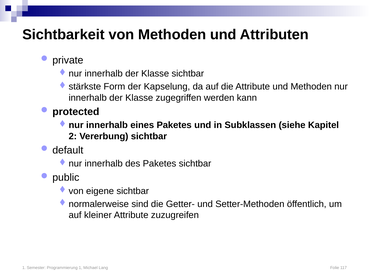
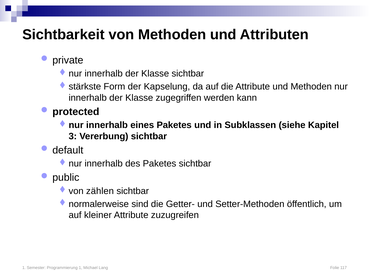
2: 2 -> 3 (73, 136)
eigene: eigene -> zählen (100, 191)
